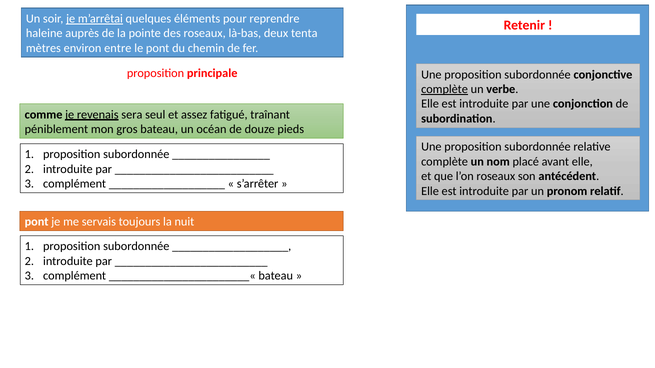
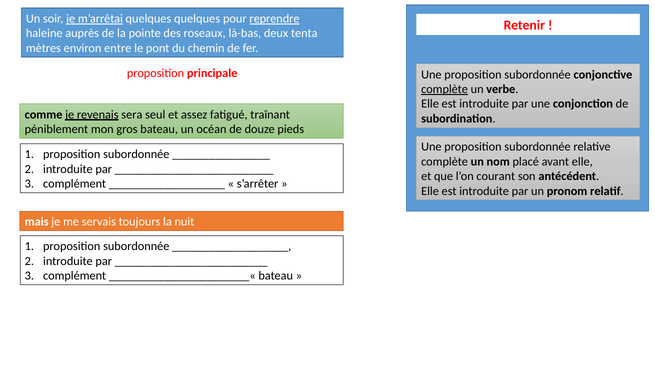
quelques éléments: éléments -> quelques (197, 19)
reprendre underline: none -> present (274, 19)
l’on roseaux: roseaux -> courant (496, 176)
pont: pont -> mais (37, 222)
